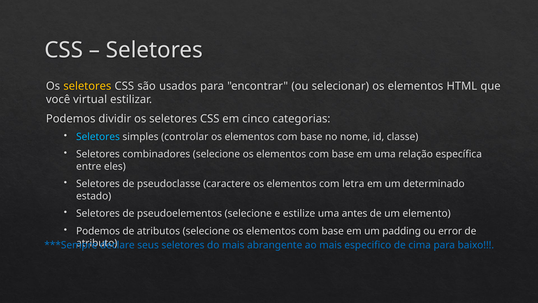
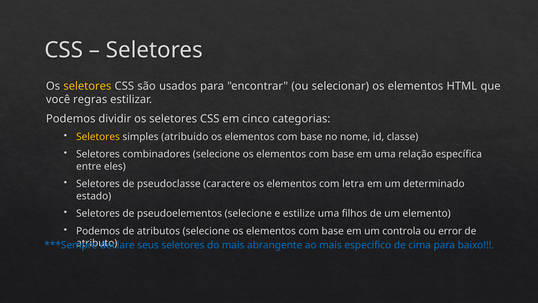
virtual: virtual -> regras (90, 99)
Seletores colour: light blue -> yellow (98, 137)
controlar: controlar -> atribuido (185, 137)
antes: antes -> filhos (355, 213)
padding: padding -> controla (402, 231)
